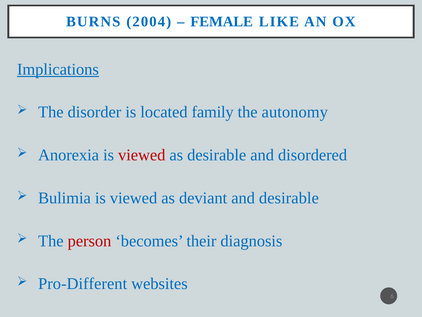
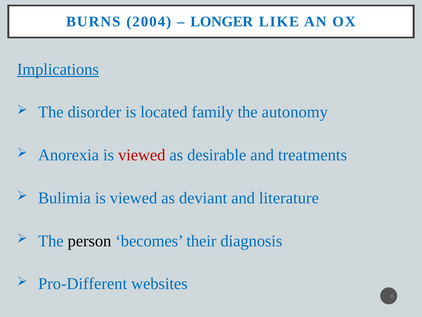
FEMALE: FEMALE -> LONGER (222, 22)
disordered: disordered -> treatments (313, 155)
and desirable: desirable -> literature (289, 198)
person colour: red -> black (89, 241)
